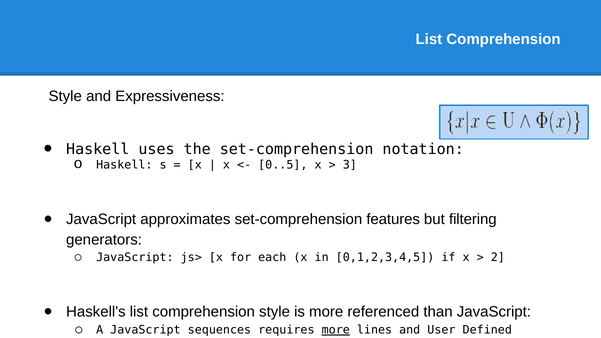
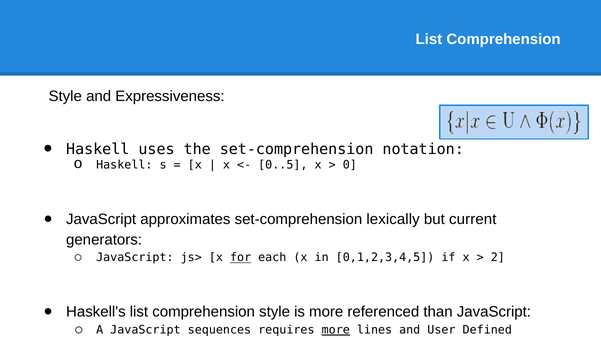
3: 3 -> 0 (350, 165)
features: features -> lexically (393, 219)
filtering: filtering -> current (473, 219)
for underline: none -> present (241, 258)
